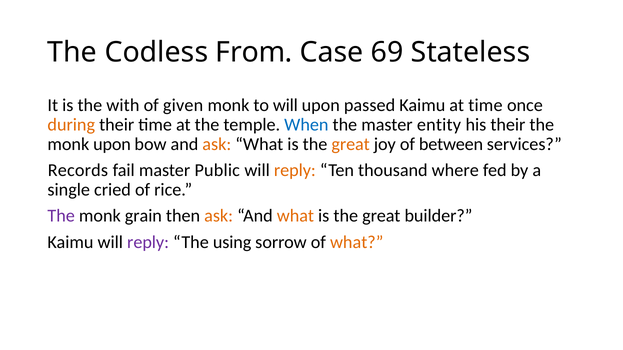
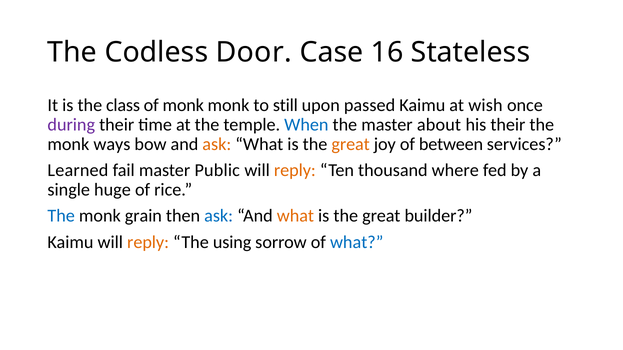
From: From -> Door (254, 52)
69: 69 -> 16 (387, 52)
with: with -> class (123, 105)
of given: given -> monk (183, 105)
to will: will -> still (285, 105)
at time: time -> wish (485, 105)
during colour: orange -> purple (71, 125)
entity: entity -> about (439, 125)
monk upon: upon -> ways (112, 144)
Records: Records -> Learned (78, 171)
cried: cried -> huge (112, 190)
The colour: purple -> blue (61, 216)
ask colour: orange -> blue (219, 216)
reply colour: purple -> orange (148, 242)
what colour: orange -> blue (357, 242)
